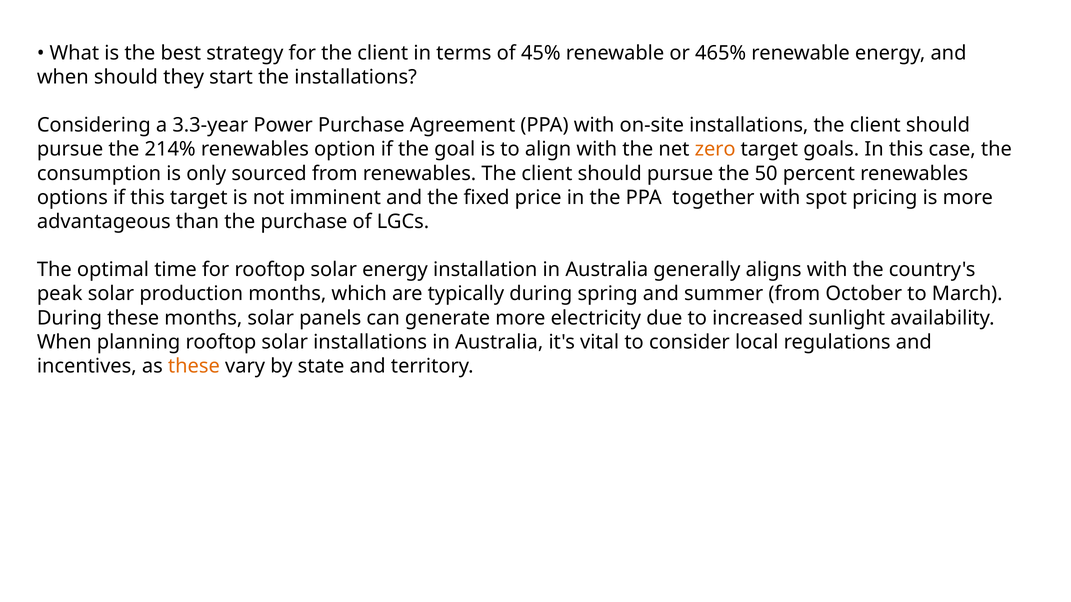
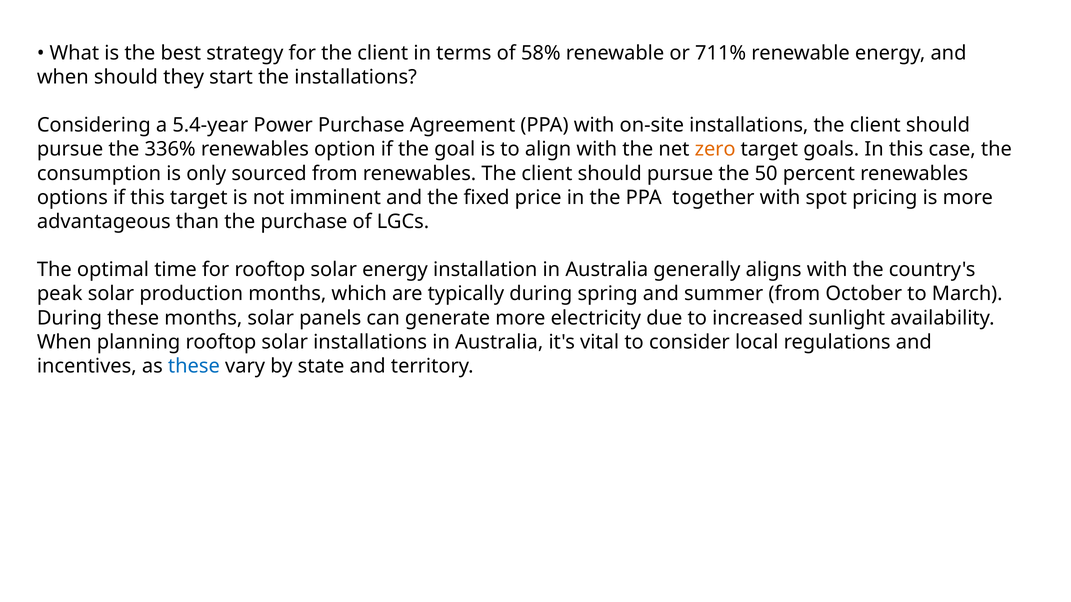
45%: 45% -> 58% (541, 53)
465%: 465% -> 711% (721, 53)
3.3-year: 3.3-year -> 5.4-year (210, 125)
214%: 214% -> 336% (170, 149)
these colour: orange -> blue (194, 366)
